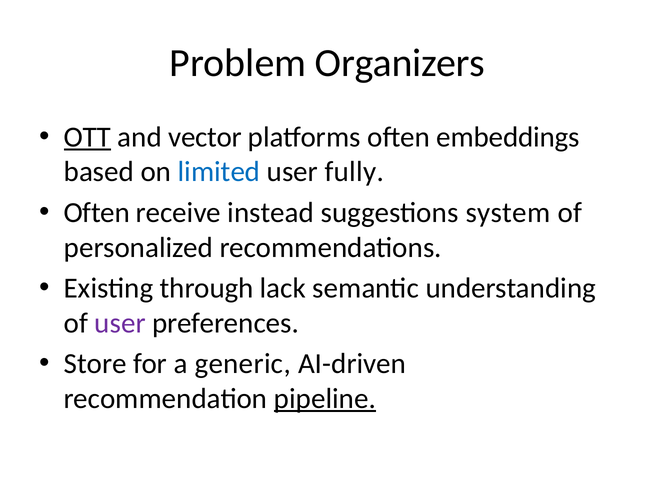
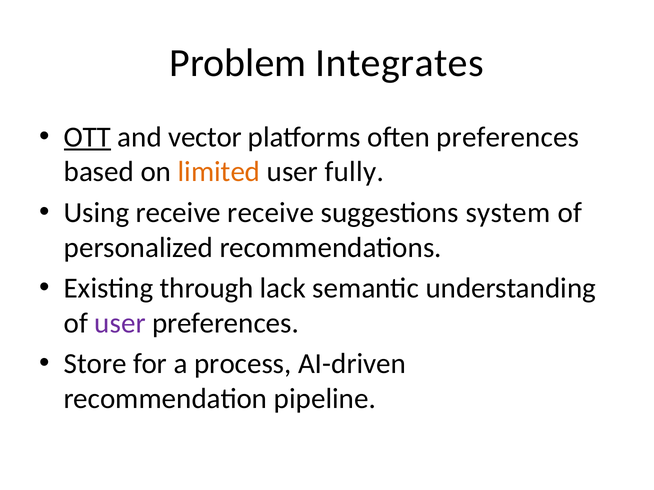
Organizers: Organizers -> Integrates (400, 63)
often embeddings: embeddings -> preferences (508, 137)
limited colour: blue -> orange (219, 172)
Often: Often -> Using (97, 213)
receive instead: instead -> receive (271, 213)
generic: generic -> process (243, 364)
pipeline underline: present -> none (325, 399)
